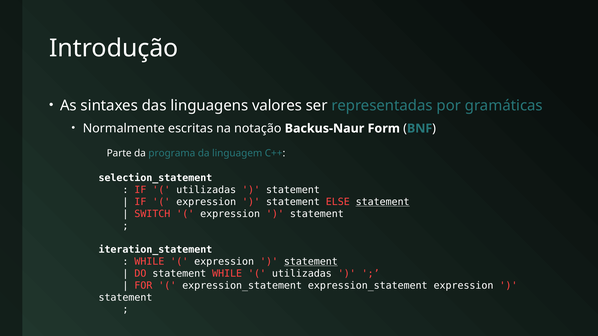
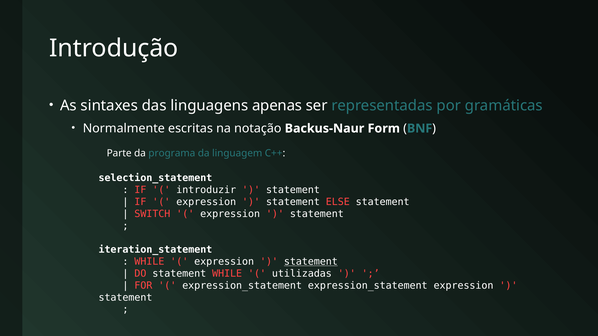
valores: valores -> apenas (277, 106)
utilizadas: utilizadas -> introduzir (206, 190)
statement underline: present -> none (383, 202)
